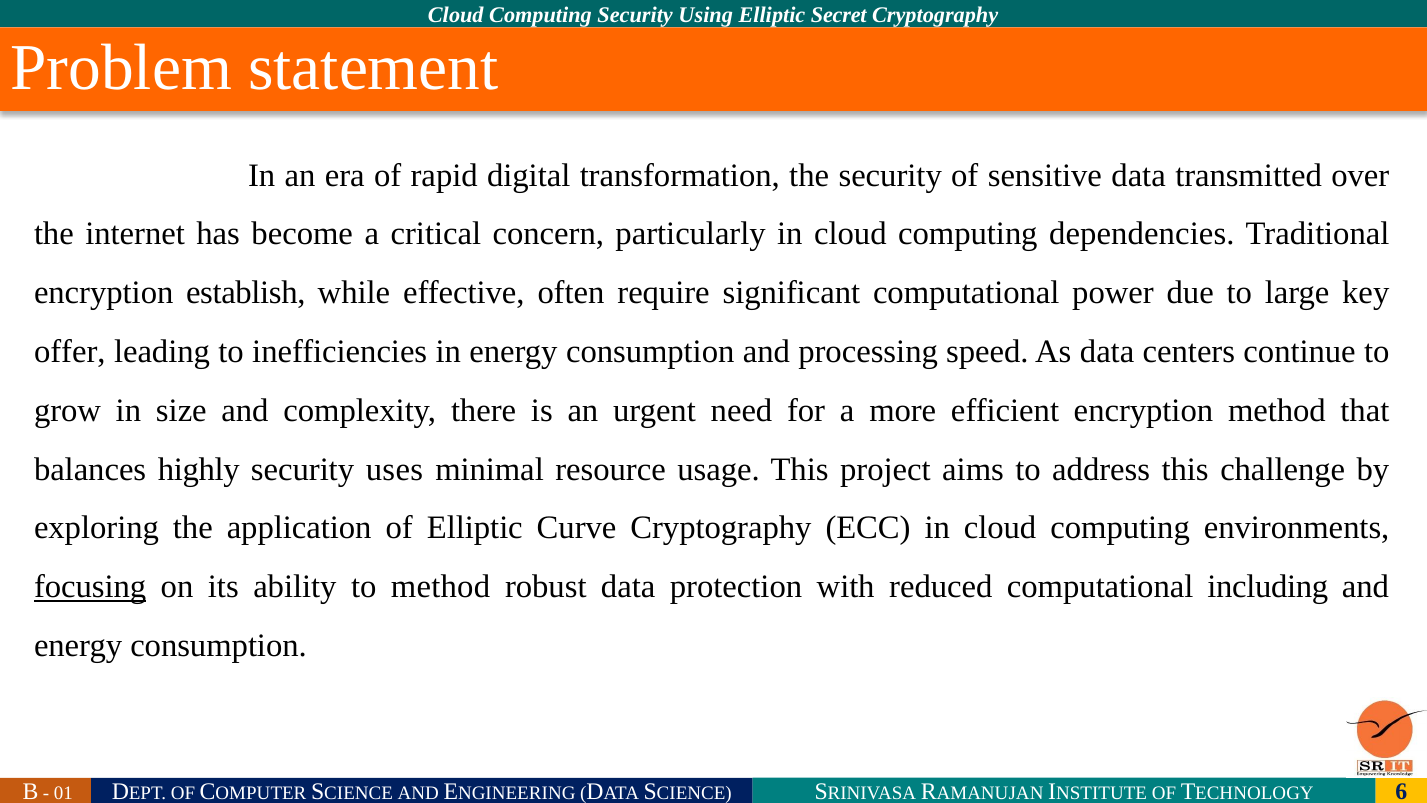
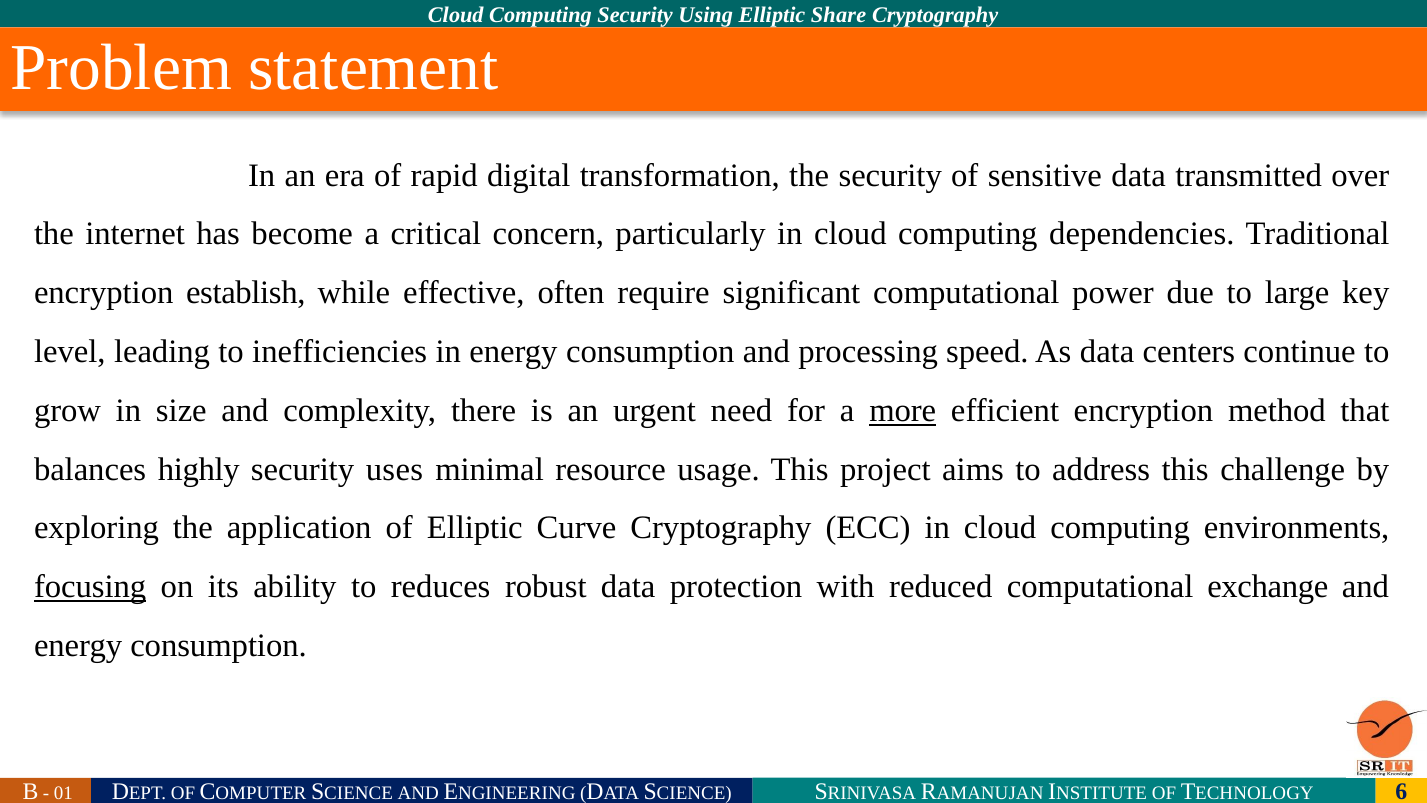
Secret: Secret -> Share (839, 15)
offer: offer -> level (70, 352)
more underline: none -> present (903, 410)
to method: method -> reduces (441, 587)
including: including -> exchange (1268, 587)
